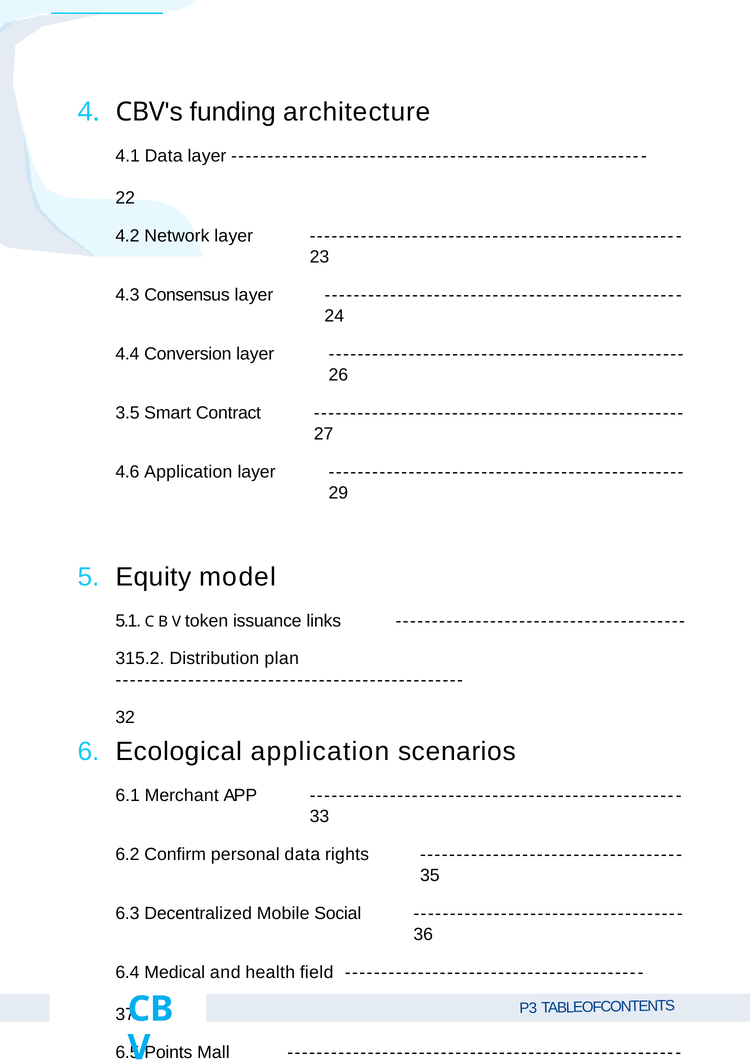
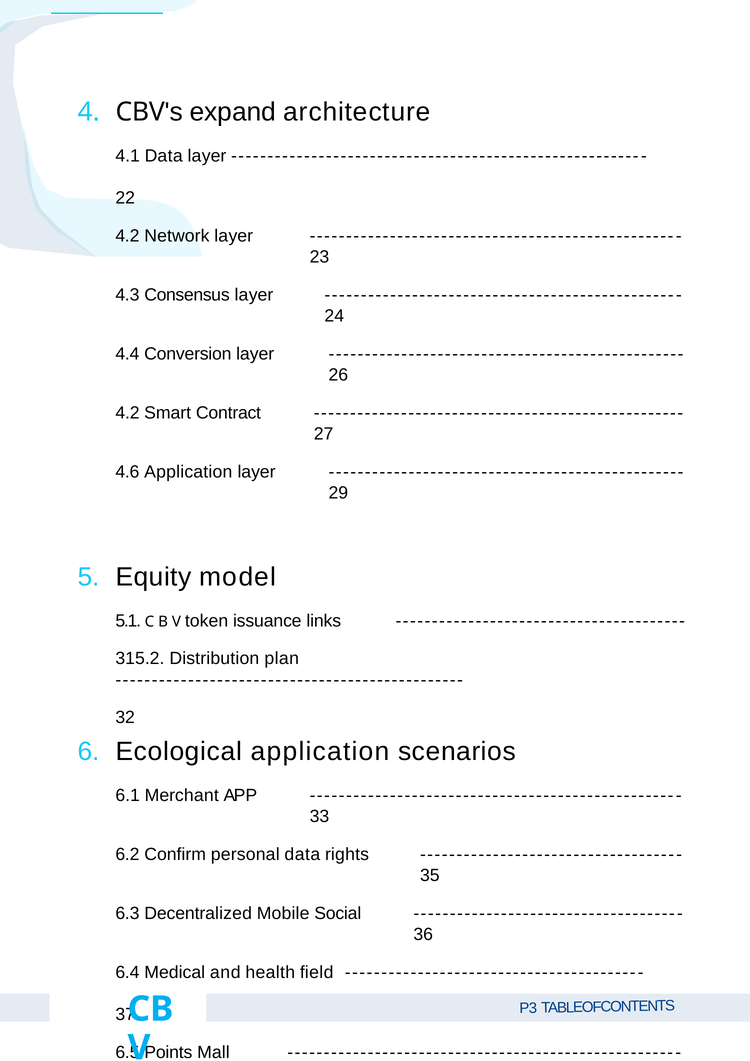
funding: funding -> expand (233, 112)
3.5: 3.5 -> 4.2 (128, 413)
